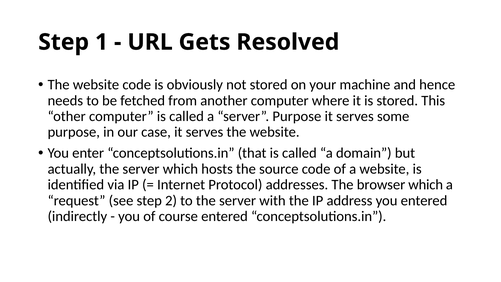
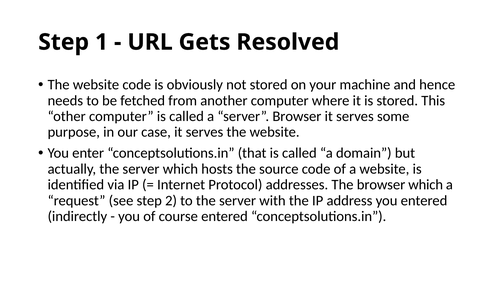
server Purpose: Purpose -> Browser (297, 116)
